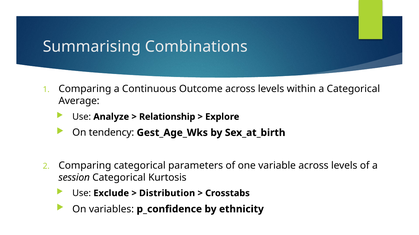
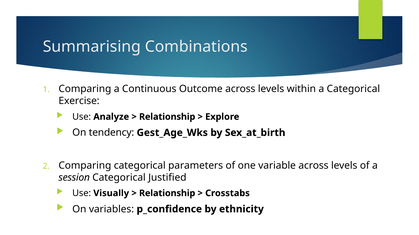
Average: Average -> Exercise (79, 101)
Kurtosis: Kurtosis -> Justified (167, 178)
Exclude: Exclude -> Visually (111, 194)
Distribution: Distribution -> Relationship (167, 194)
